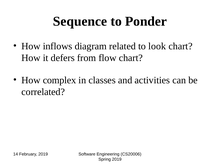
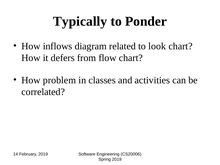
Sequence: Sequence -> Typically (80, 21)
complex: complex -> problem (59, 80)
